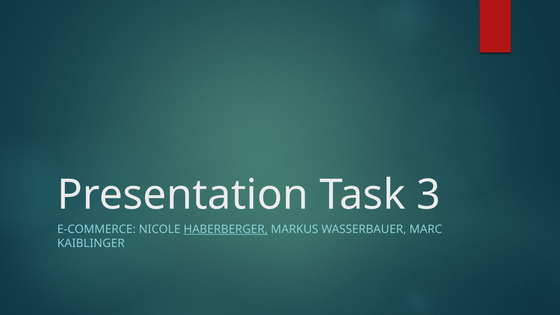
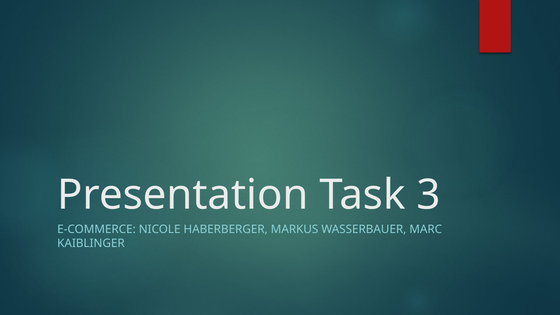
HABERBERGER underline: present -> none (226, 229)
